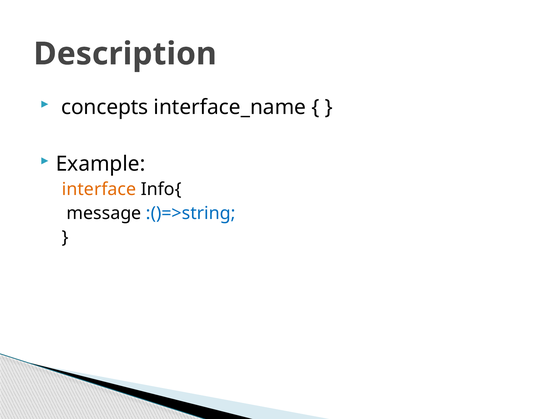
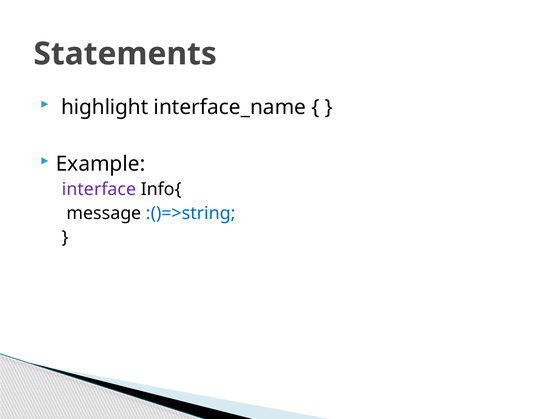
Description: Description -> Statements (125, 54)
concepts: concepts -> highlight (105, 107)
interface colour: orange -> purple (99, 189)
